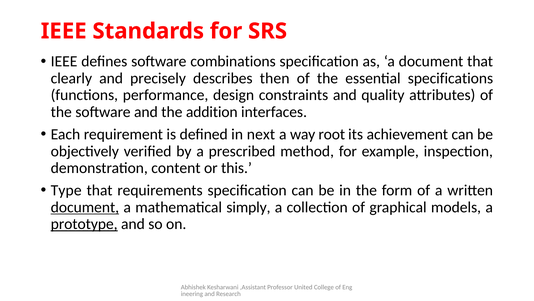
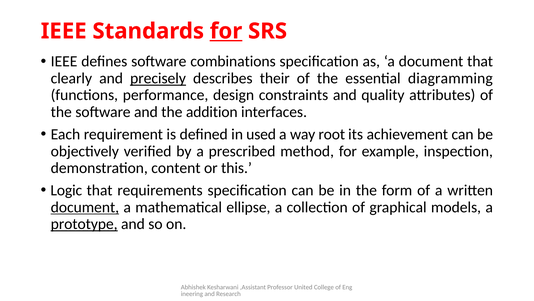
for underline: none -> present (226, 31)
precisely underline: none -> present (158, 78)
then: then -> their (275, 78)
specifications: specifications -> diagramming (450, 78)
next: next -> used (261, 134)
Type: Type -> Logic (66, 190)
simply: simply -> ellipse (248, 207)
